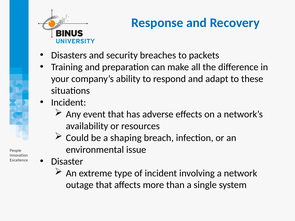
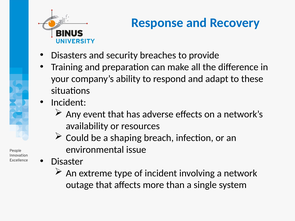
packets: packets -> provide (204, 55)
